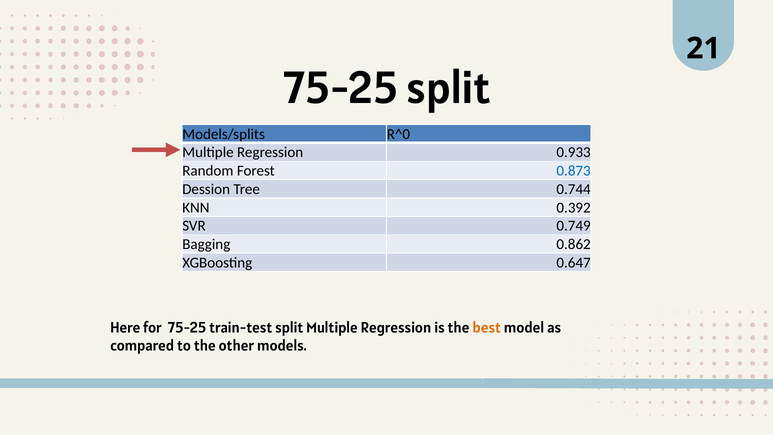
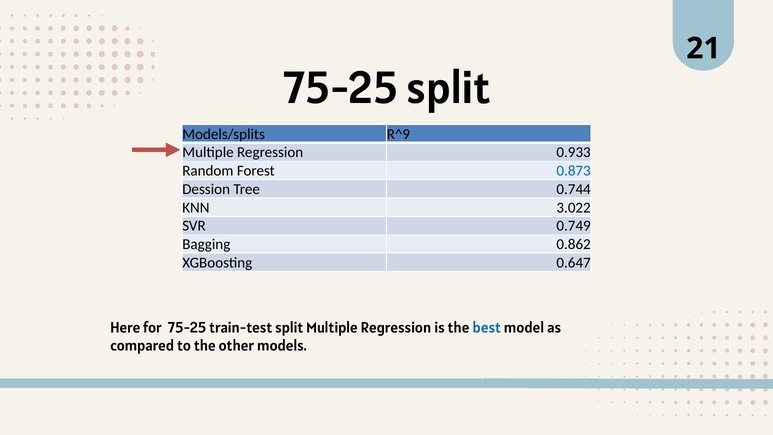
R^0: R^0 -> R^9 (398, 134)
0.392: 0.392 -> 3.022 (574, 208)
best colour: orange -> blue (487, 328)
